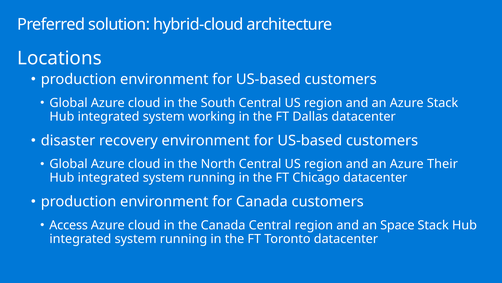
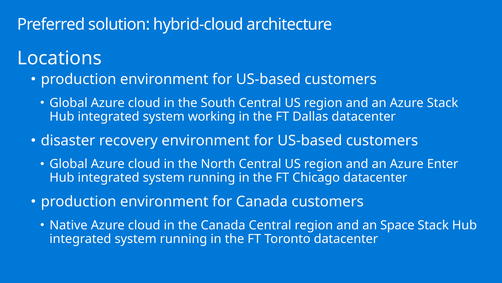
Their: Their -> Enter (443, 164)
Access: Access -> Native (69, 225)
